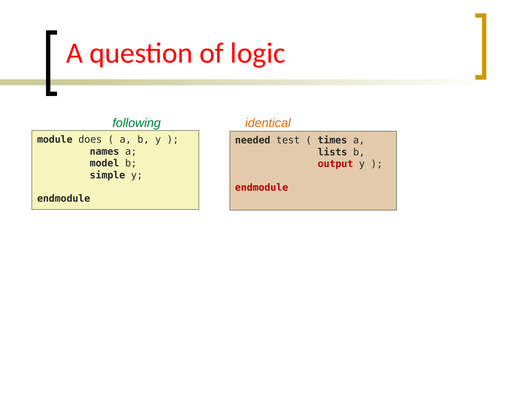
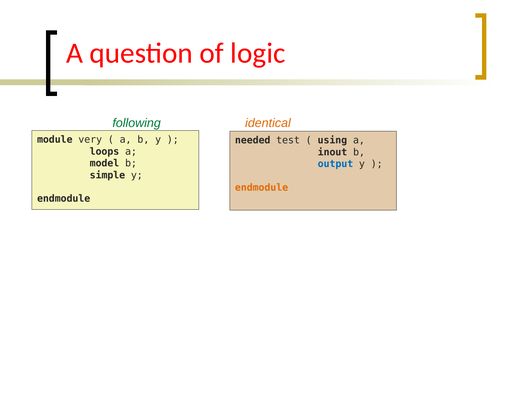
does: does -> very (90, 140)
times: times -> using (332, 140)
names: names -> loops (104, 151)
lists: lists -> inout (332, 152)
output colour: red -> blue (335, 164)
endmodule colour: red -> orange (262, 187)
